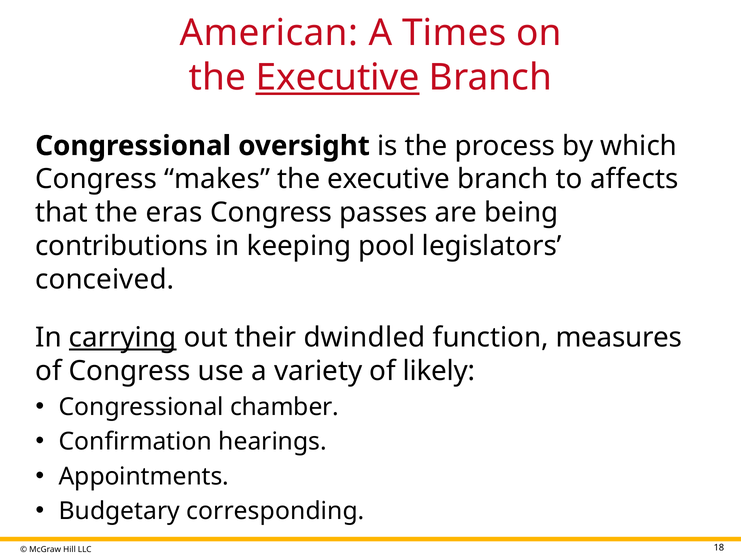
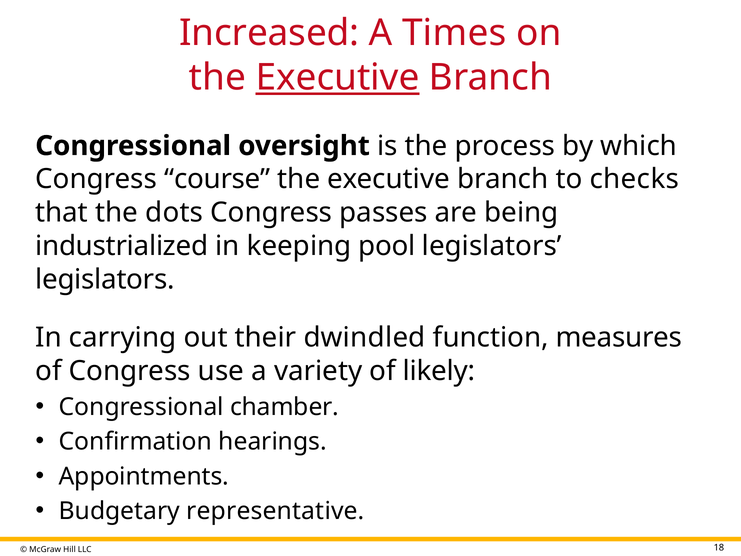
American: American -> Increased (269, 33)
makes: makes -> course (217, 179)
affects: affects -> checks (634, 179)
eras: eras -> dots (174, 213)
contributions: contributions -> industrialized (122, 246)
conceived: conceived -> legislators (105, 279)
carrying underline: present -> none (123, 337)
corresponding: corresponding -> representative (275, 511)
